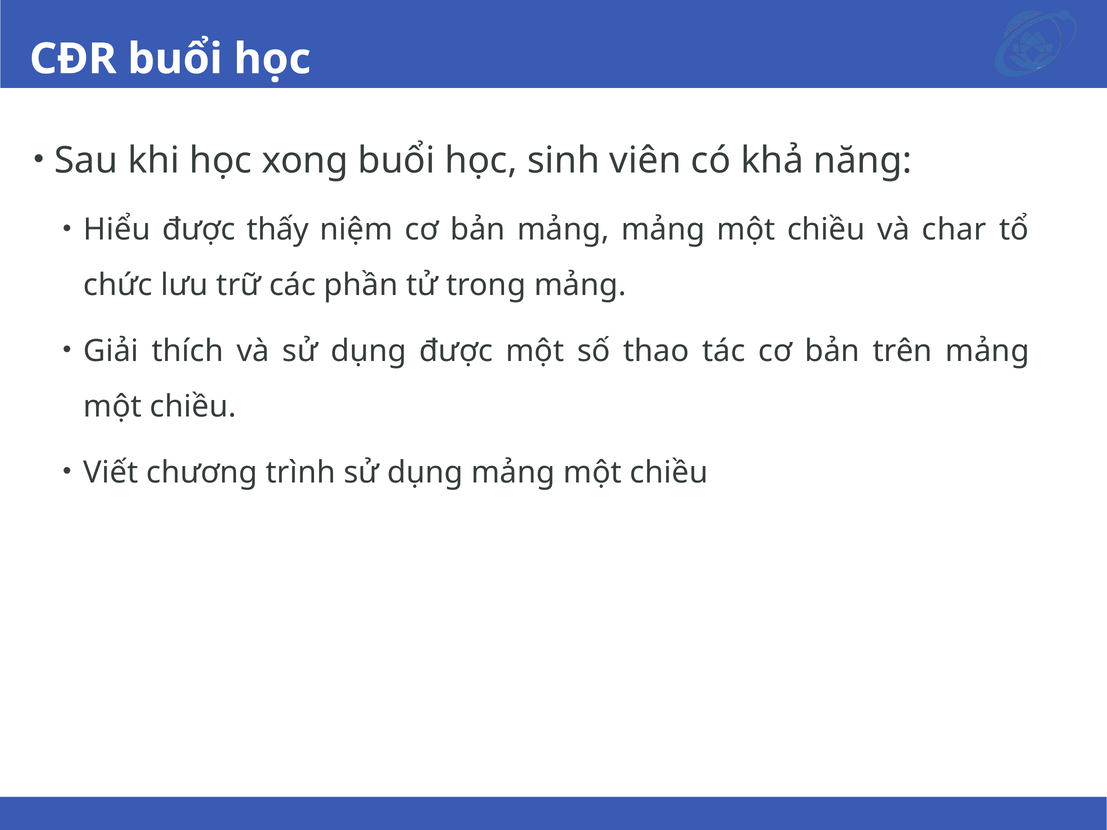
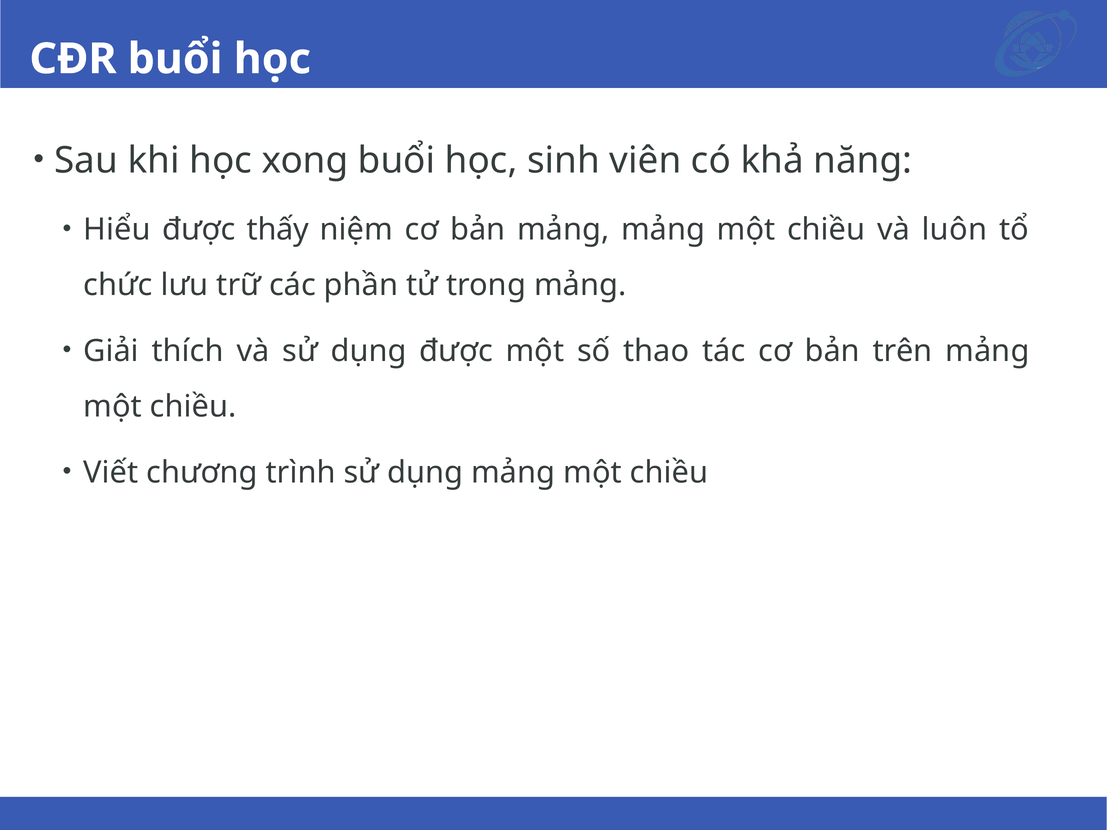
char: char -> luôn (954, 230)
